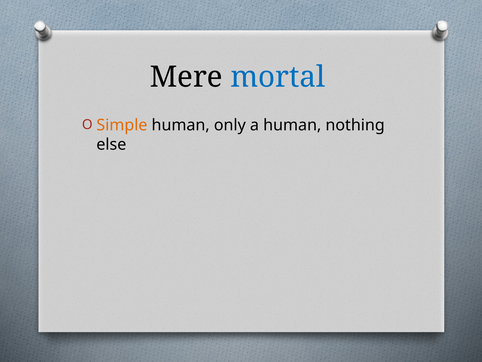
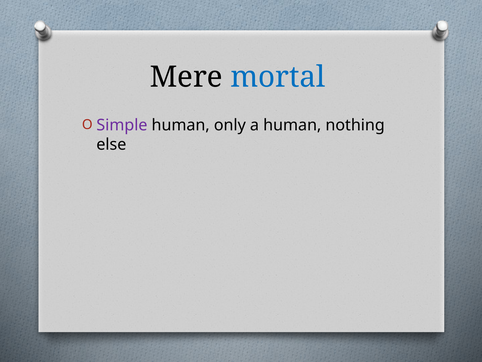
Simple colour: orange -> purple (122, 125)
